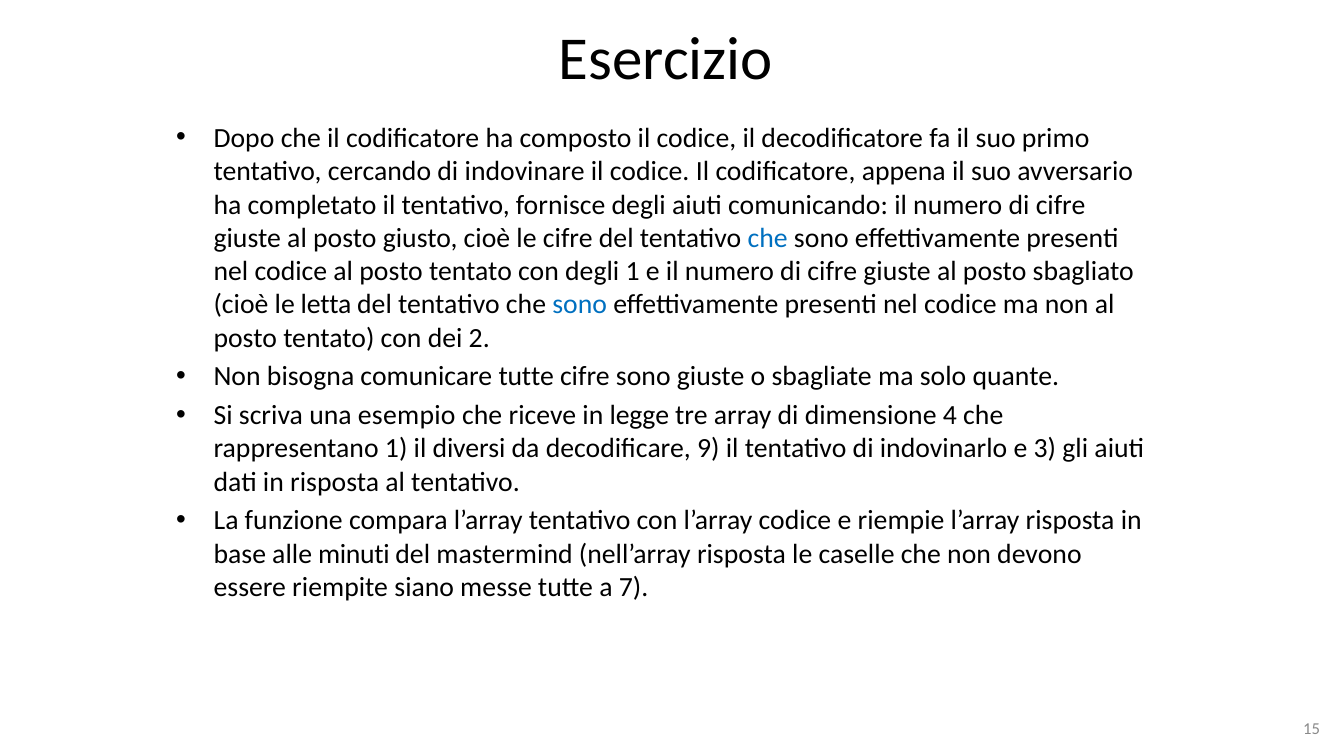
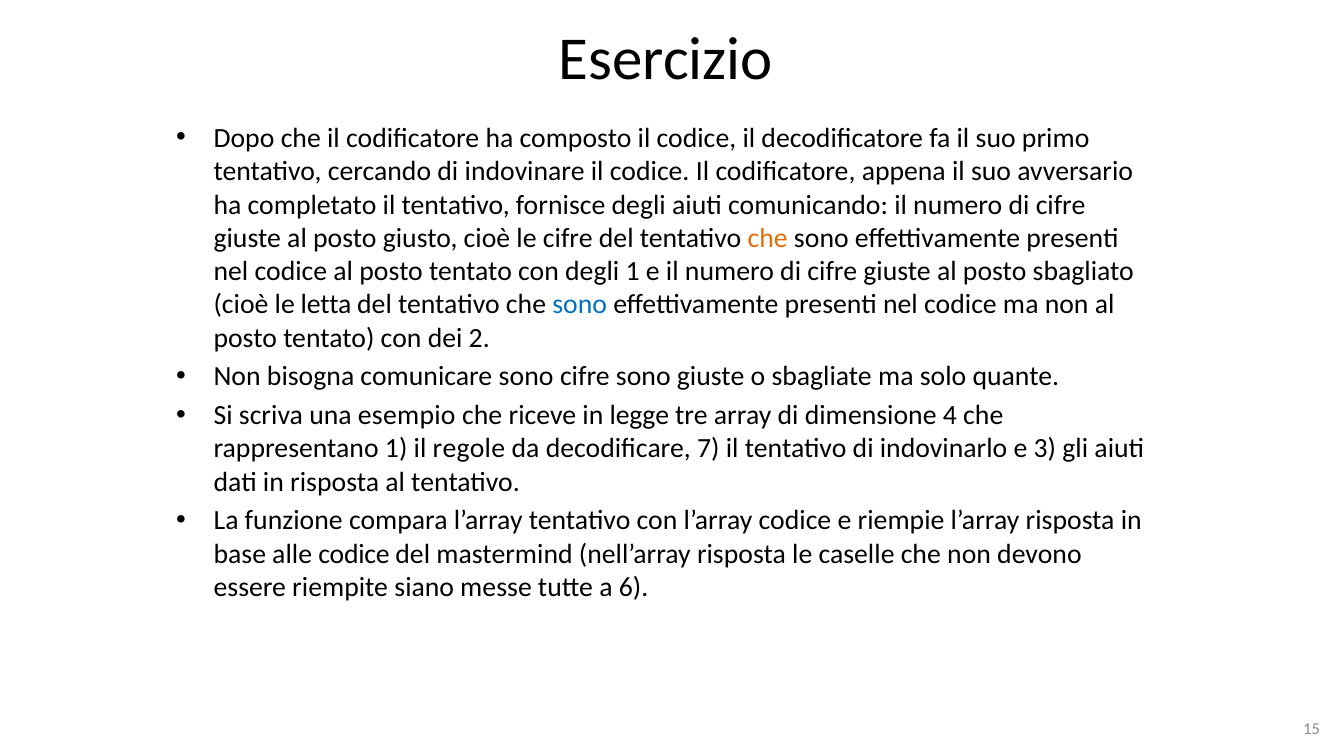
che colour: blue -> orange (768, 238)
comunicare tutte: tutte -> sono (526, 377)
diversi: diversi -> regole (469, 449)
9: 9 -> 7 (708, 449)
alle minuti: minuti -> codice (354, 554)
7: 7 -> 6 (634, 587)
